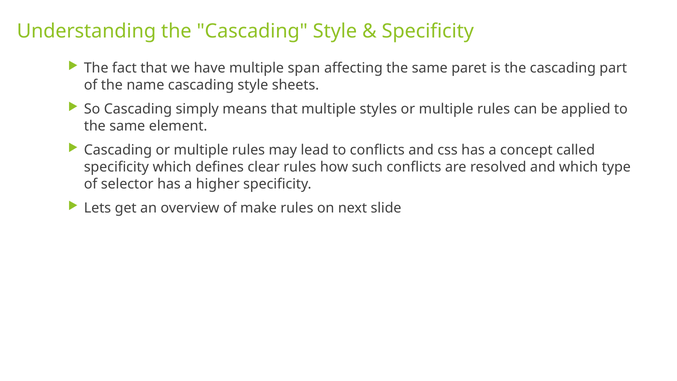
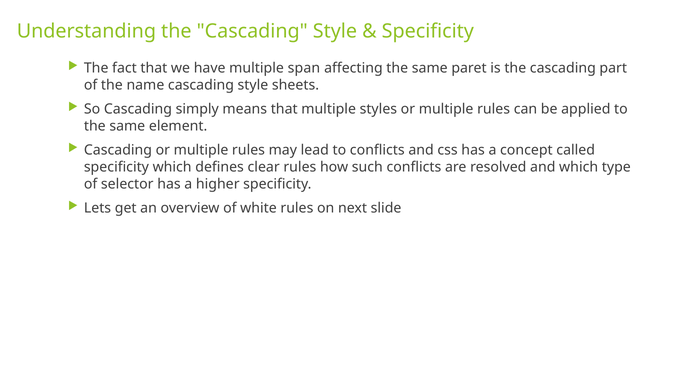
make: make -> white (258, 208)
